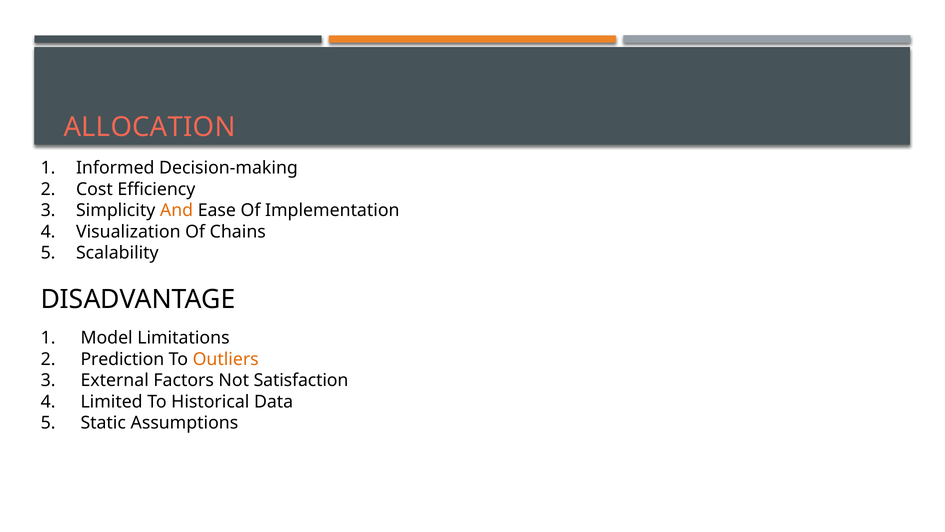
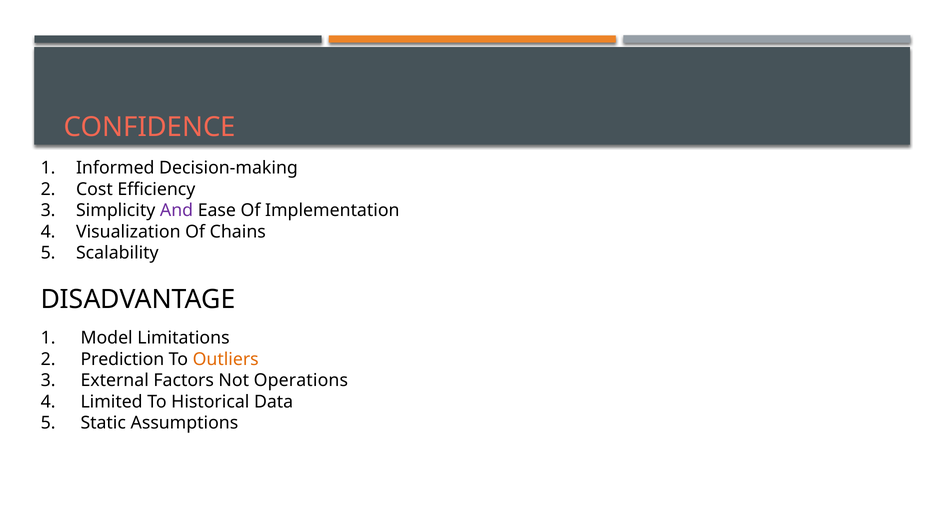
ALLOCATION: ALLOCATION -> CONFIDENCE (150, 127)
And colour: orange -> purple (177, 210)
Satisfaction: Satisfaction -> Operations (301, 380)
